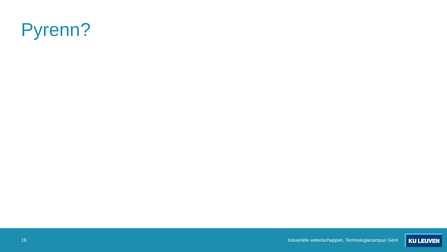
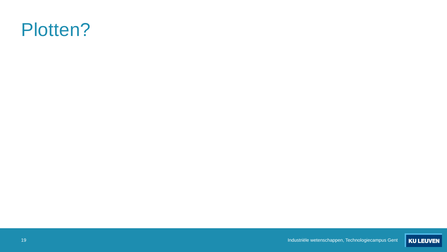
Pyrenn: Pyrenn -> Plotten (56, 30)
